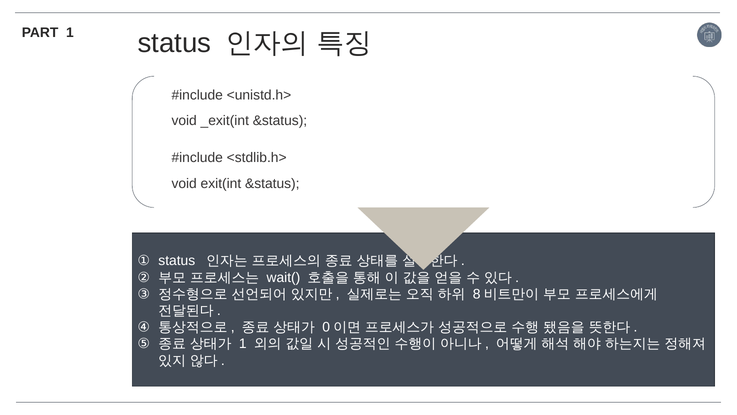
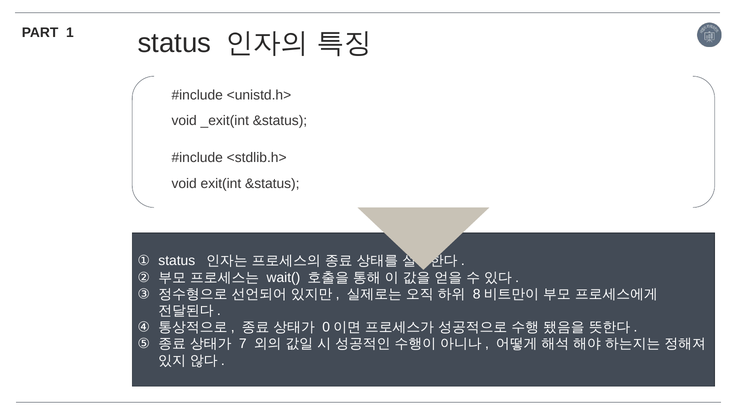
1: 1 -> 7 (243, 343)
